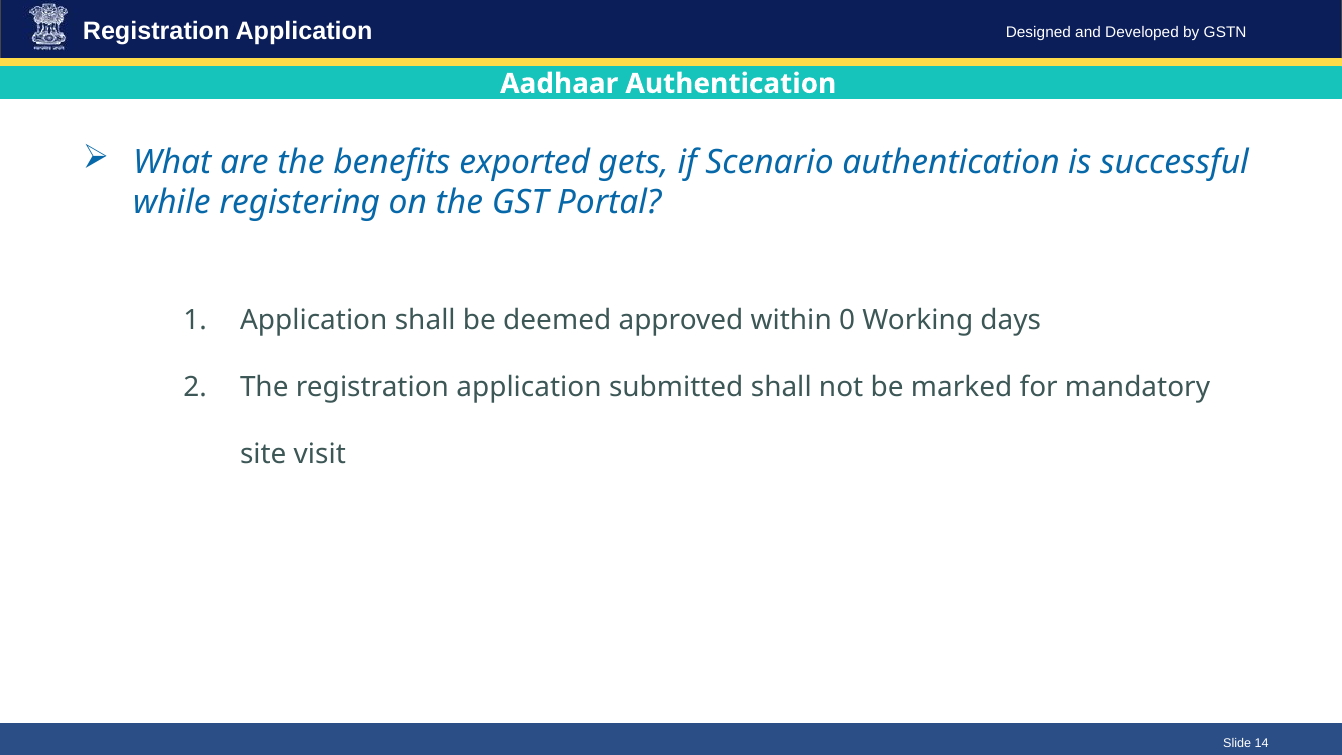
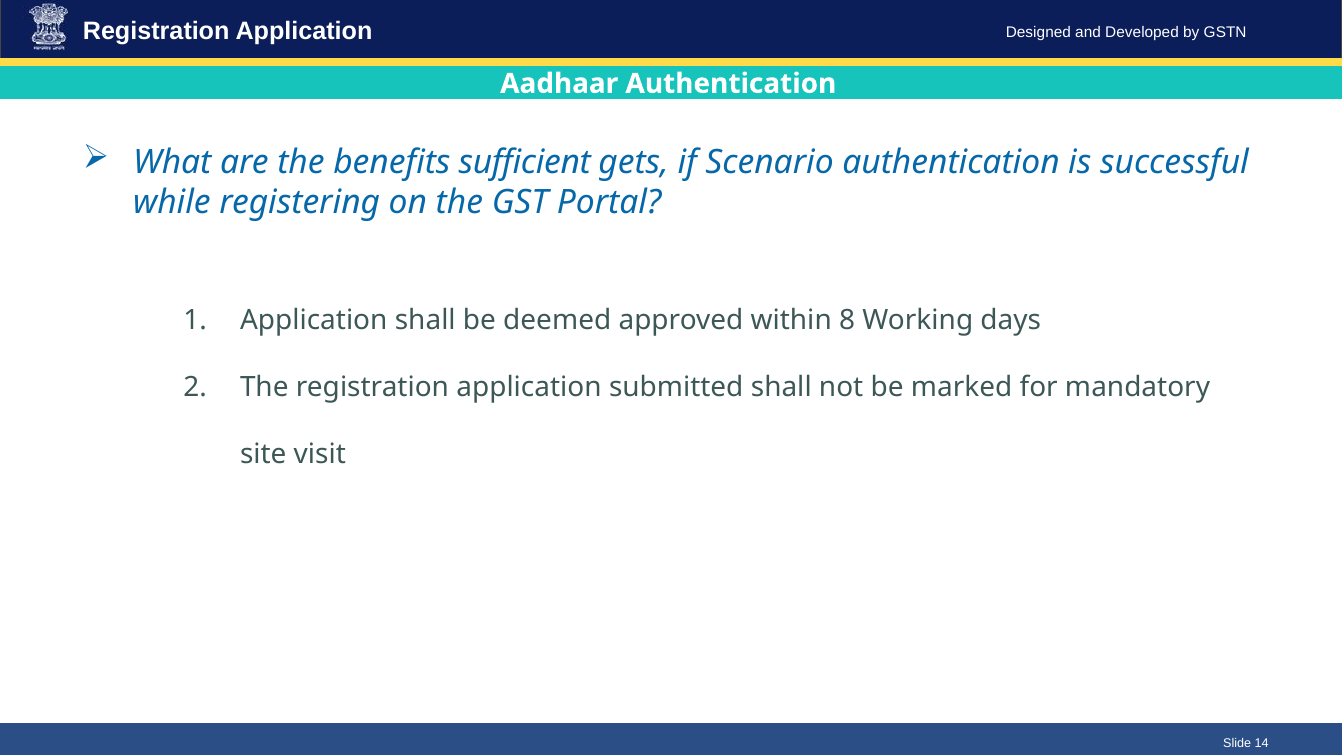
exported: exported -> sufficient (525, 163)
0: 0 -> 8 (847, 320)
